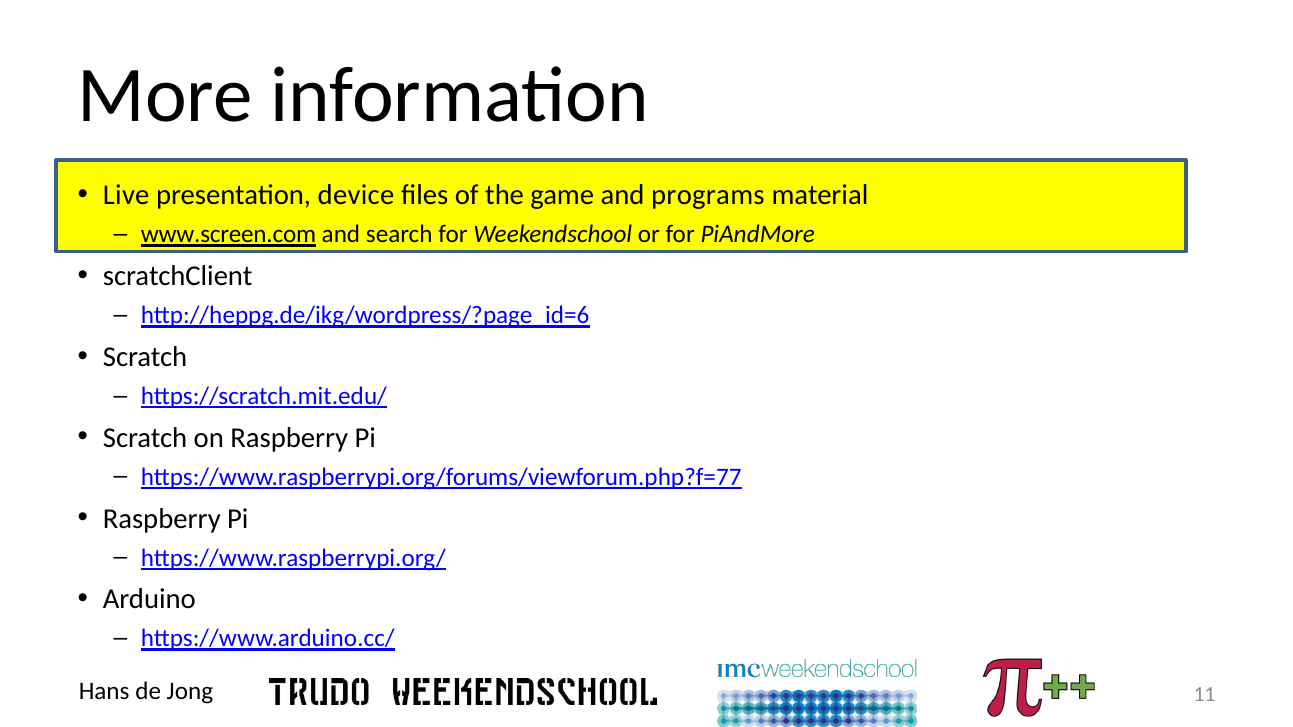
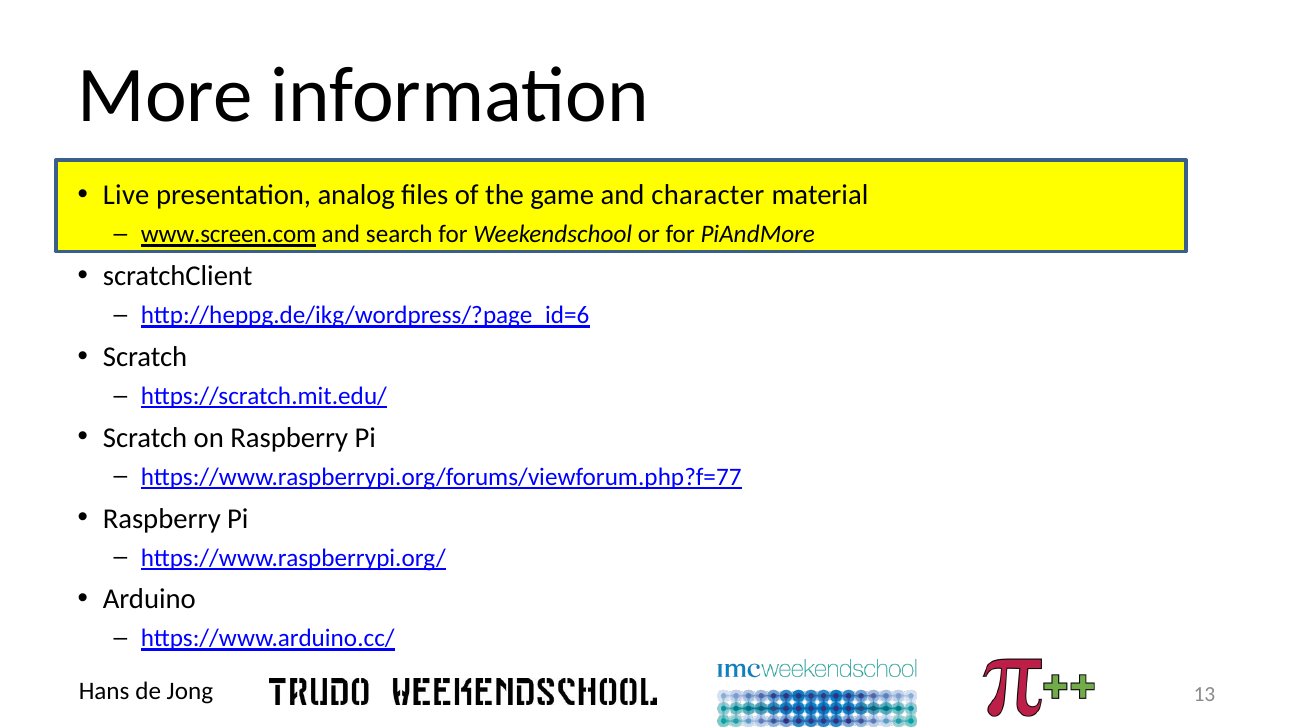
device: device -> analog (356, 195)
programs: programs -> character (708, 195)
11: 11 -> 13 (1205, 695)
